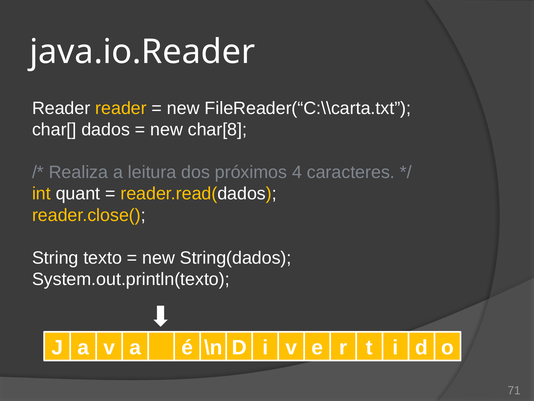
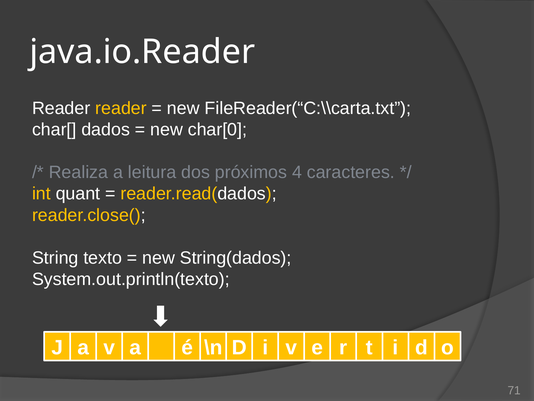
char[8: char[8 -> char[0 (217, 129)
